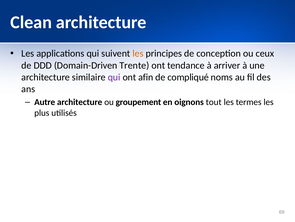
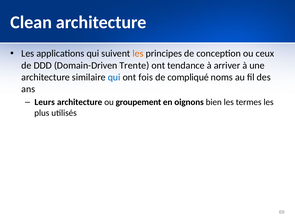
qui colour: purple -> blue (114, 77)
afin: afin -> fois (146, 77)
Autre: Autre -> Leurs (45, 102)
tout: tout -> bien (214, 102)
